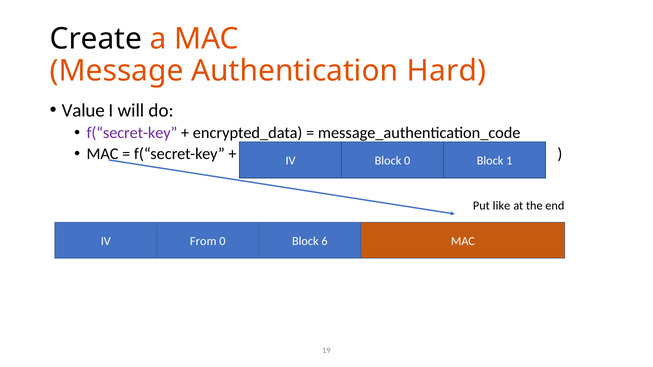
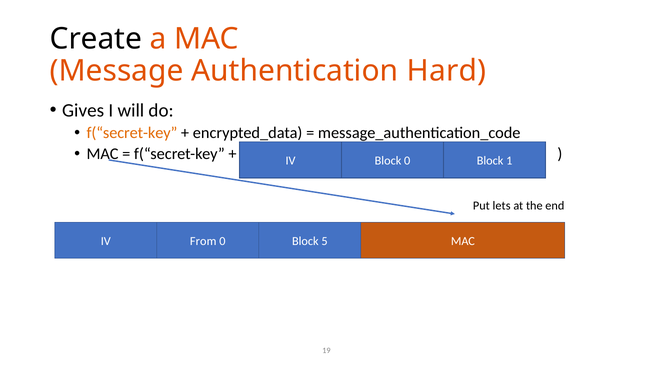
Value: Value -> Gives (83, 110)
f(“secret-key colour: purple -> orange (132, 133)
like: like -> lets (502, 206)
6: 6 -> 5 (324, 241)
